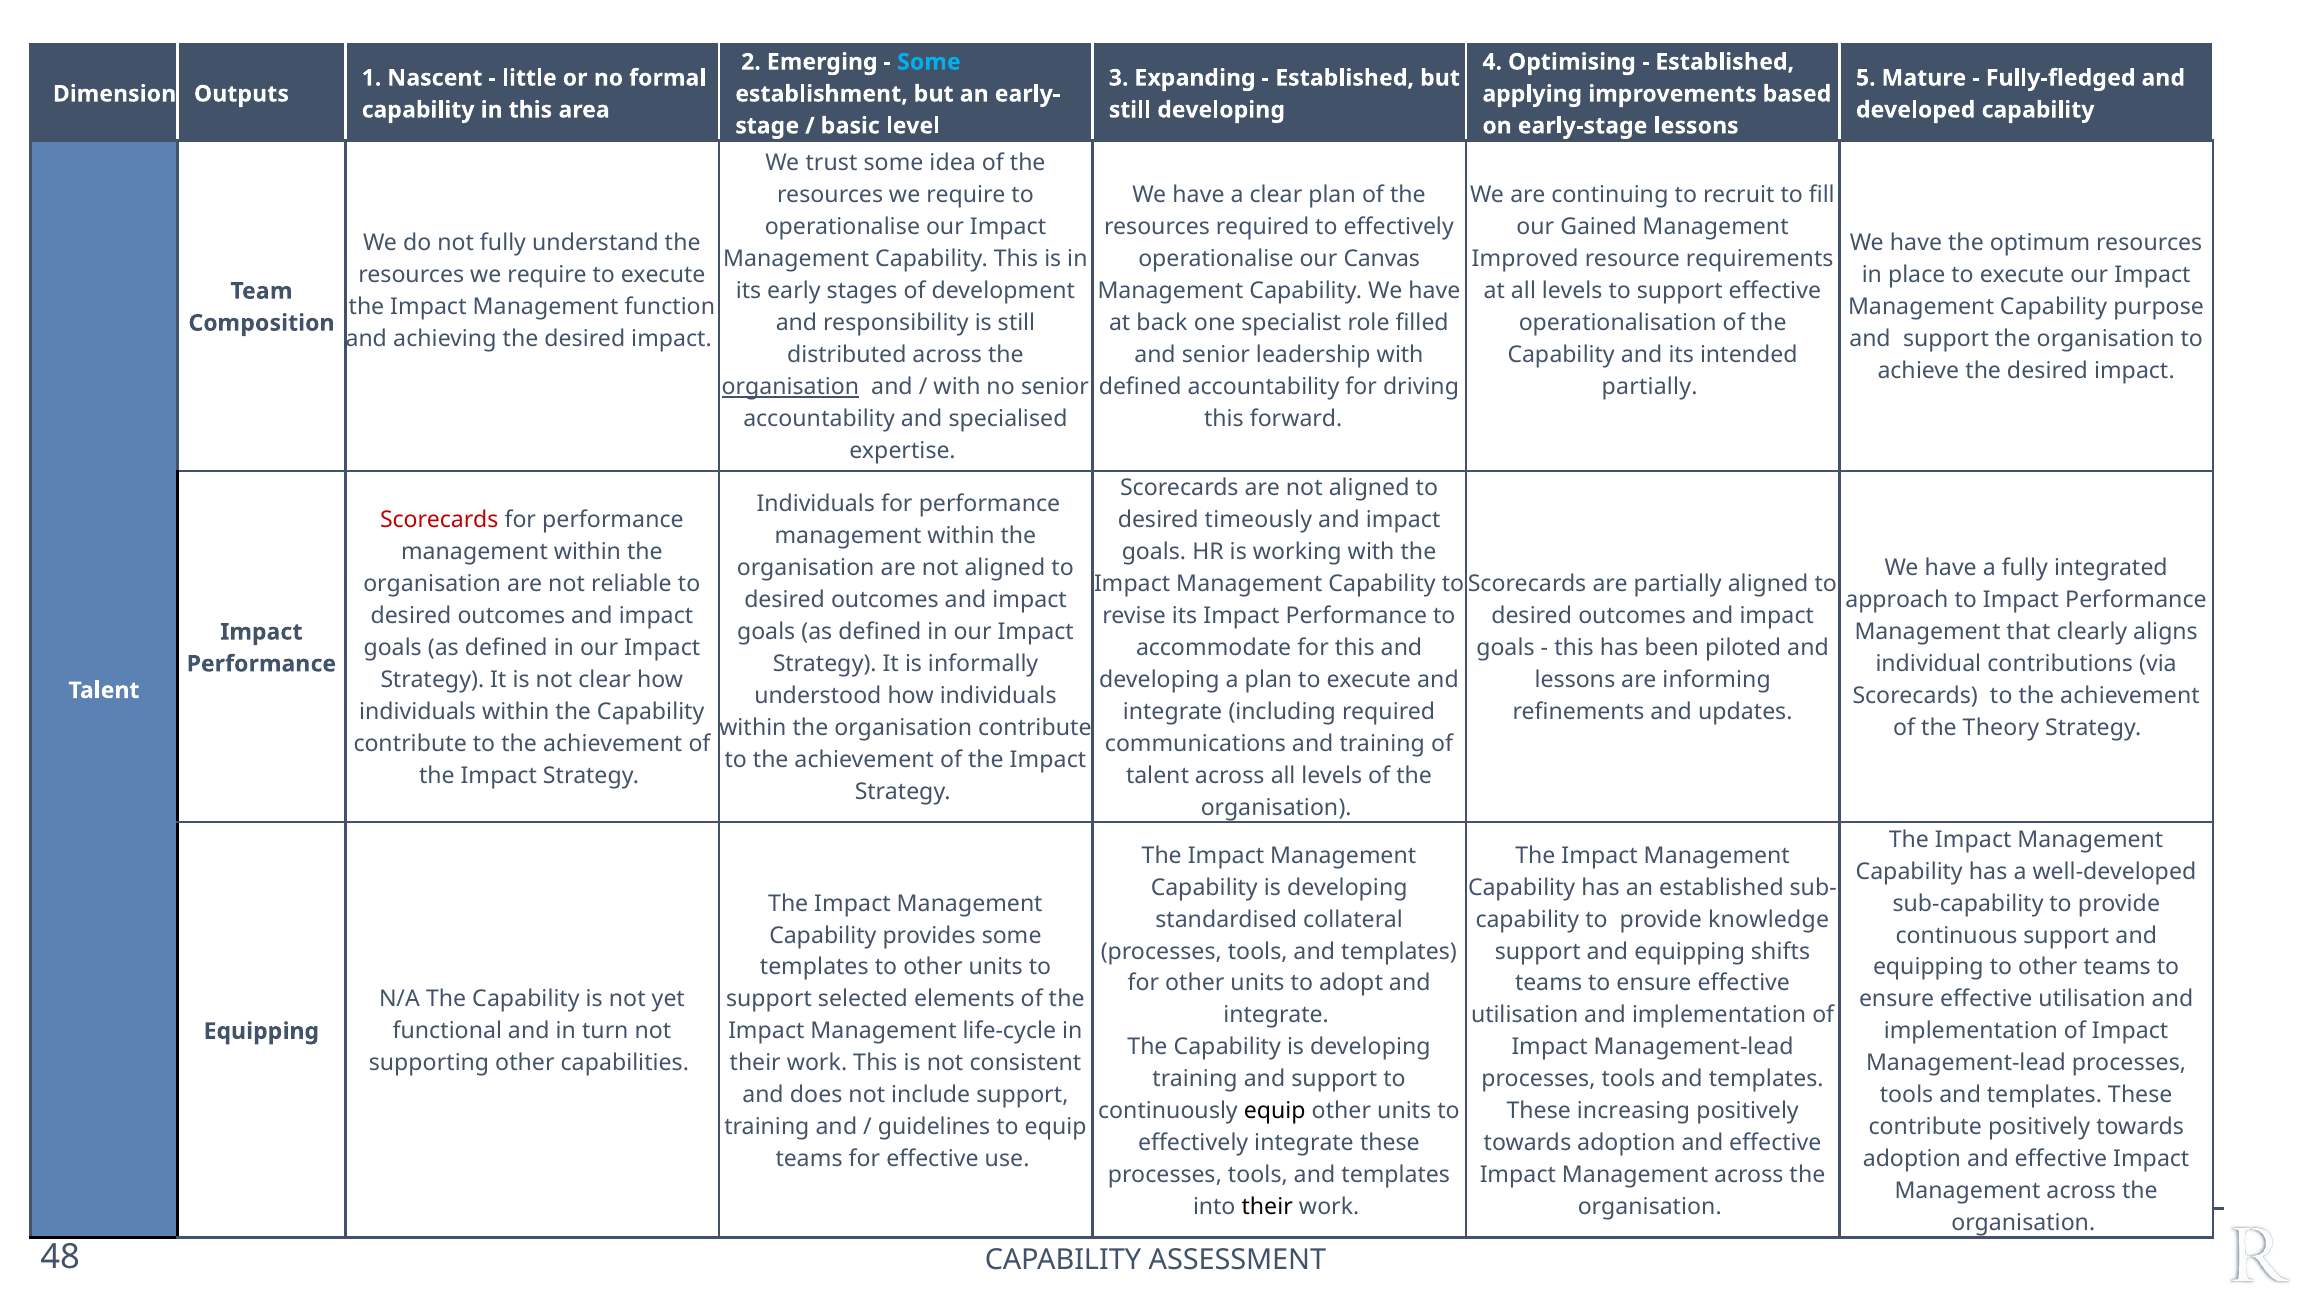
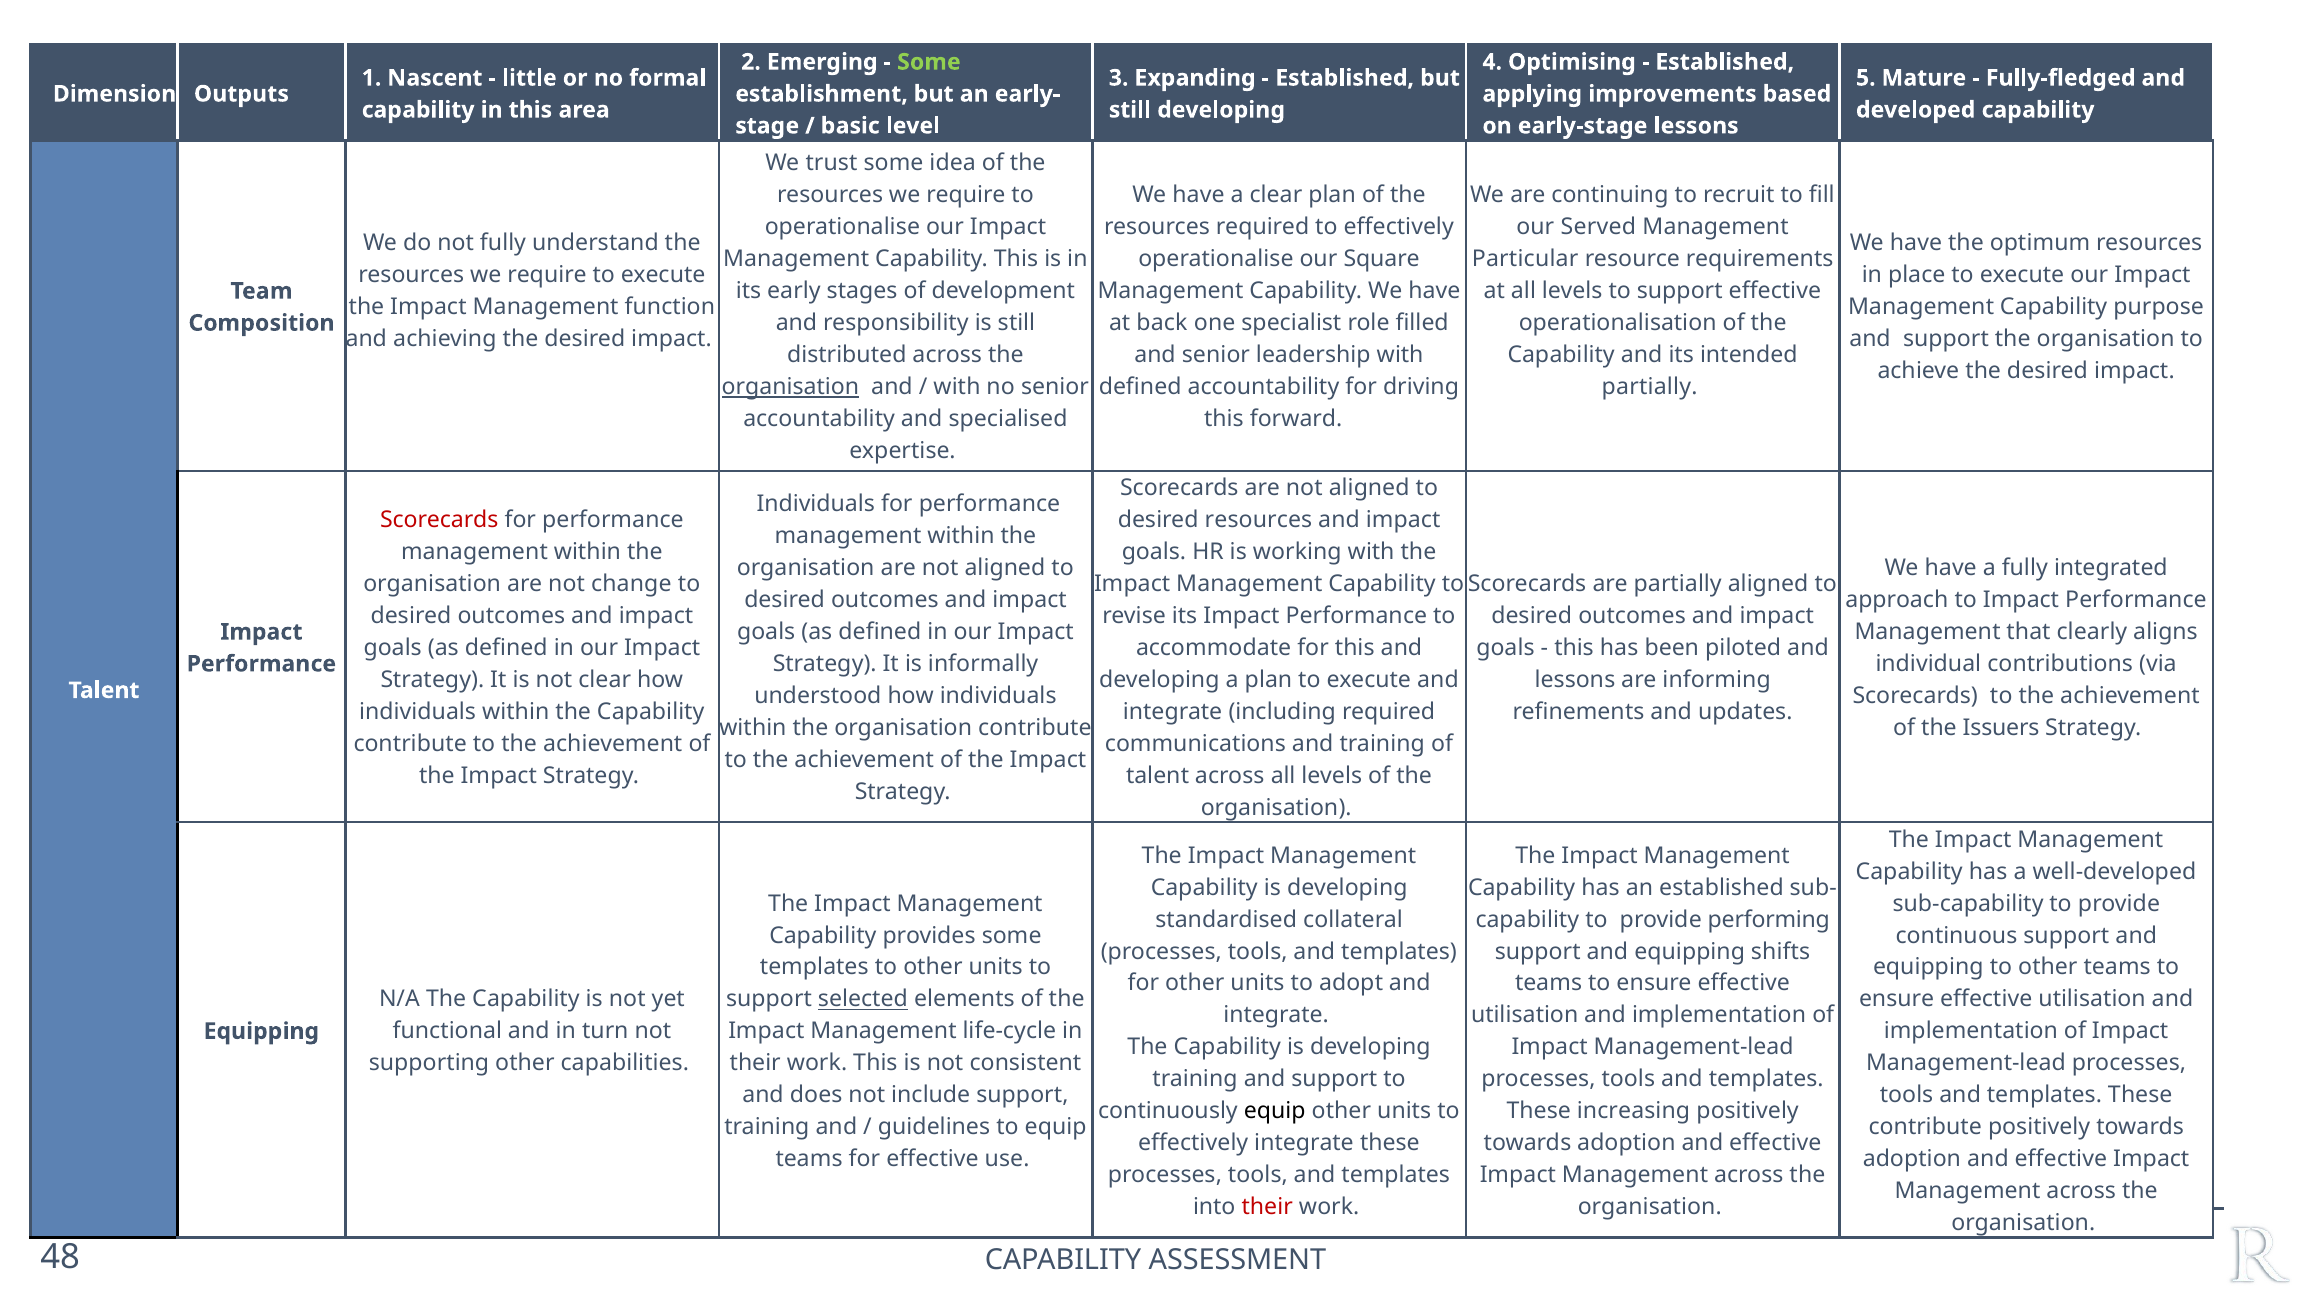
Some colour: light blue -> light green (929, 62)
Gained: Gained -> Served (1598, 227)
Canvas: Canvas -> Square (1382, 259)
Improved: Improved -> Particular (1525, 259)
desired timeously: timeously -> resources (1258, 520)
reliable: reliable -> change (631, 584)
Theory: Theory -> Issuers (2001, 728)
knowledge: knowledge -> performing (1769, 919)
selected underline: none -> present (863, 999)
their colour: black -> red (1267, 1207)
